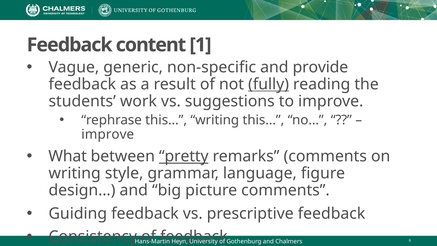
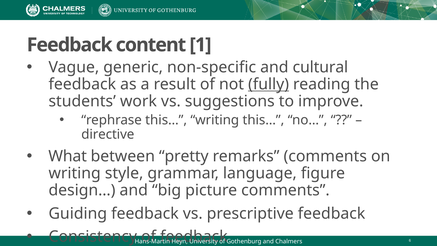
provide: provide -> cultural (320, 67)
improve: improve -> directive (108, 134)
pretty underline: present -> none (184, 156)
